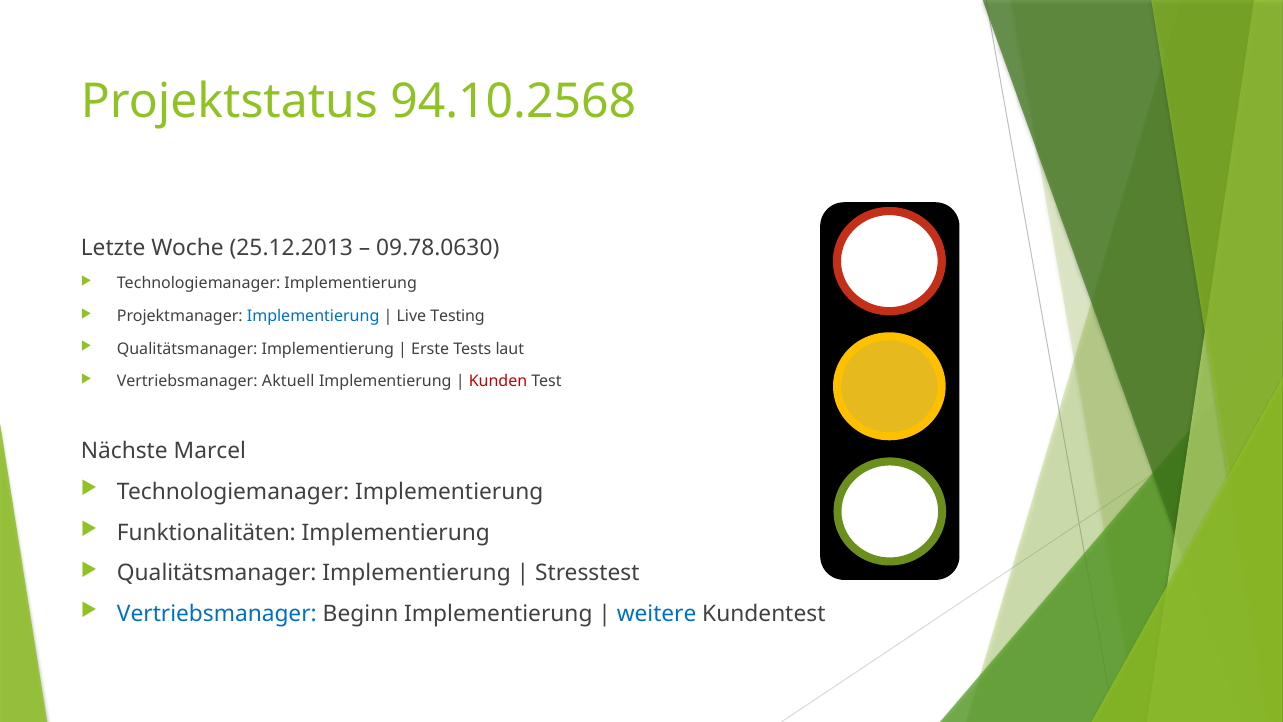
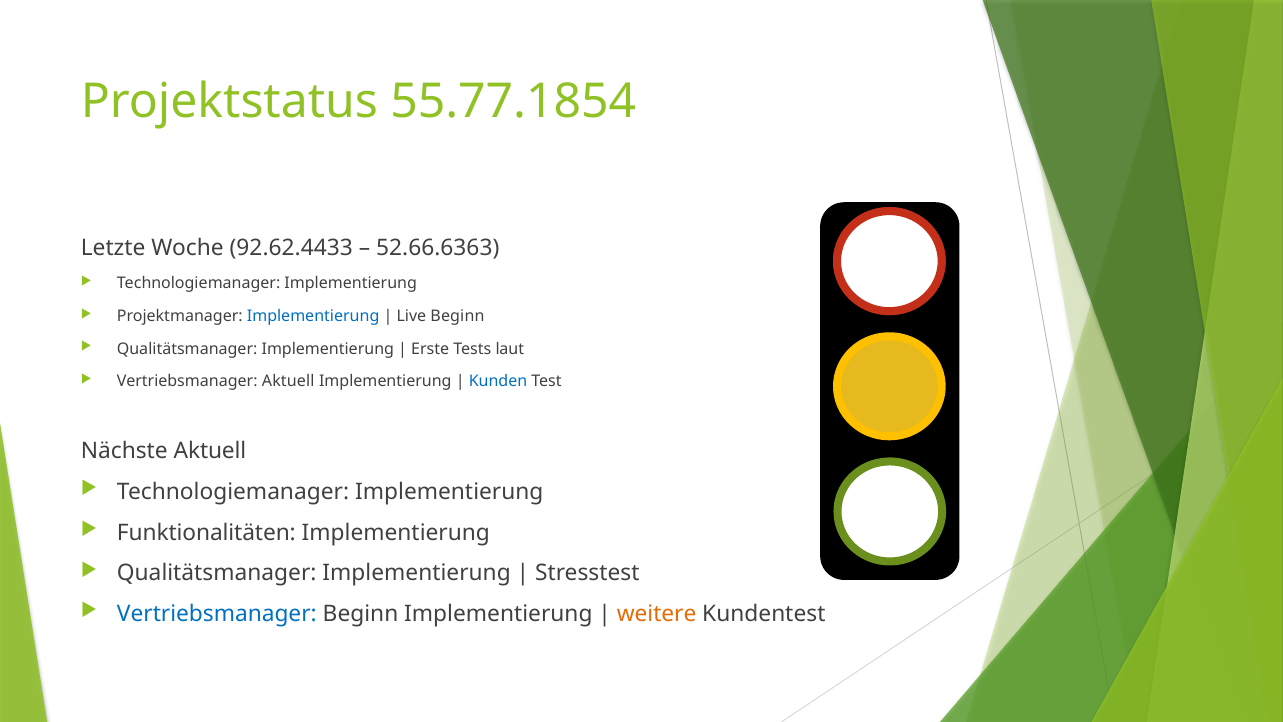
94.10.2568: 94.10.2568 -> 55.77.1854 (513, 101)
25.12.2013: 25.12.2013 -> 92.62.4433 (291, 247)
09.78.0630: 09.78.0630 -> 52.66.6363 (438, 247)
Live Testing: Testing -> Beginn (457, 316)
Kunden colour: red -> blue (498, 381)
Nächste Marcel: Marcel -> Aktuell (210, 451)
weitere colour: blue -> orange (657, 614)
